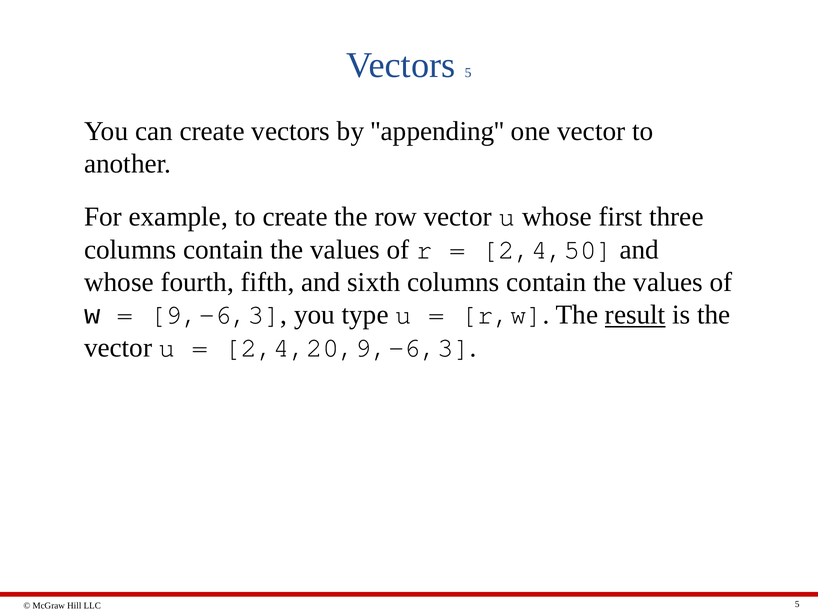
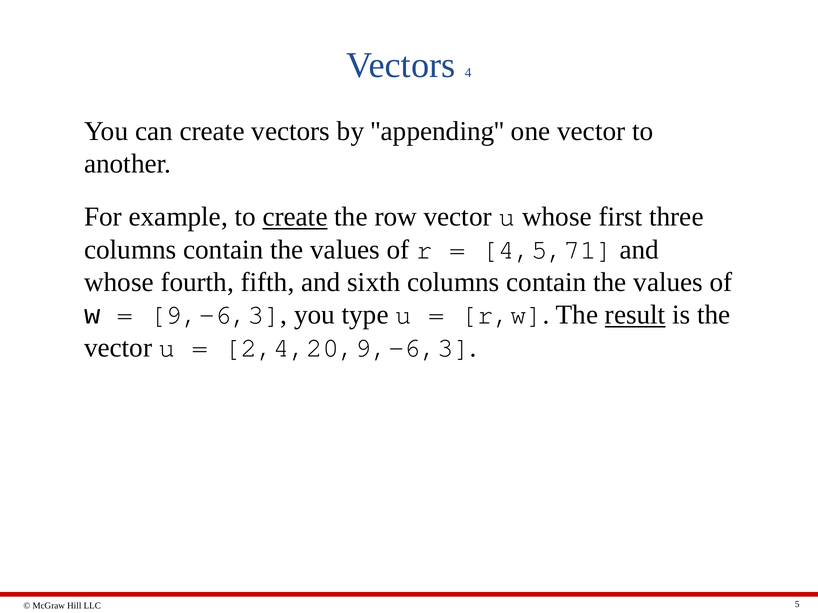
Vectors 5: 5 -> 4 (468, 73)
create underline: none -> present (295, 217)
2,4,50: 2,4,50 -> 4,5,71 (547, 250)
